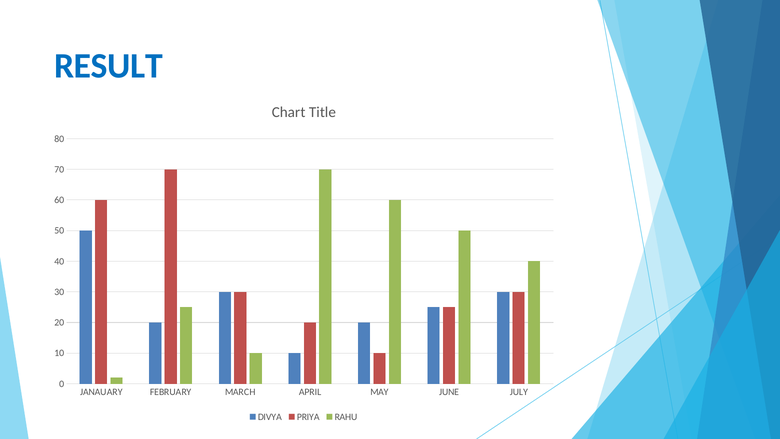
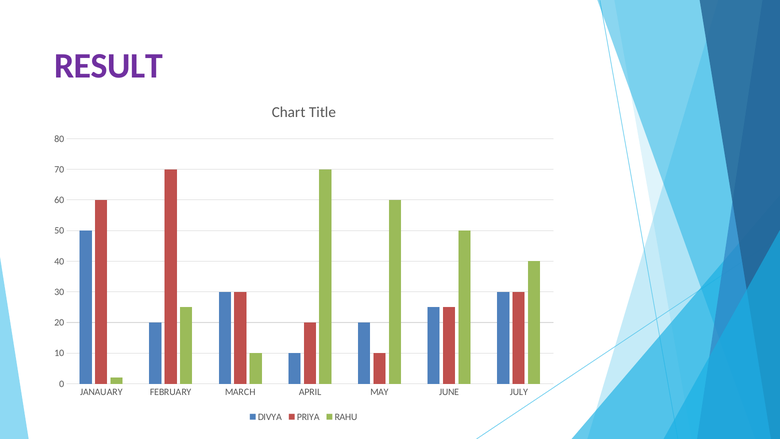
RESULT colour: blue -> purple (109, 66)
